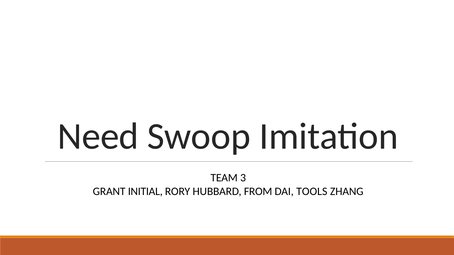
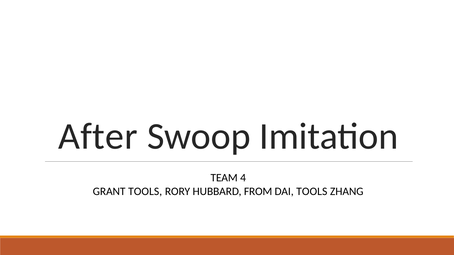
Need: Need -> After (98, 136)
3: 3 -> 4 (243, 178)
GRANT INITIAL: INITIAL -> TOOLS (145, 192)
